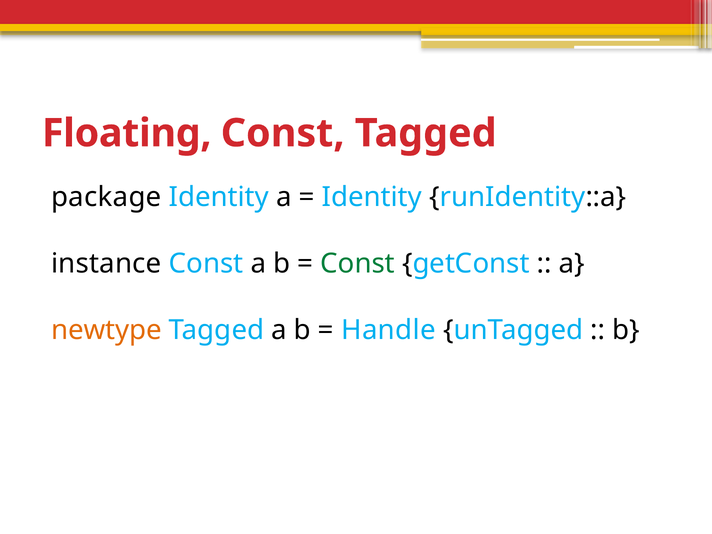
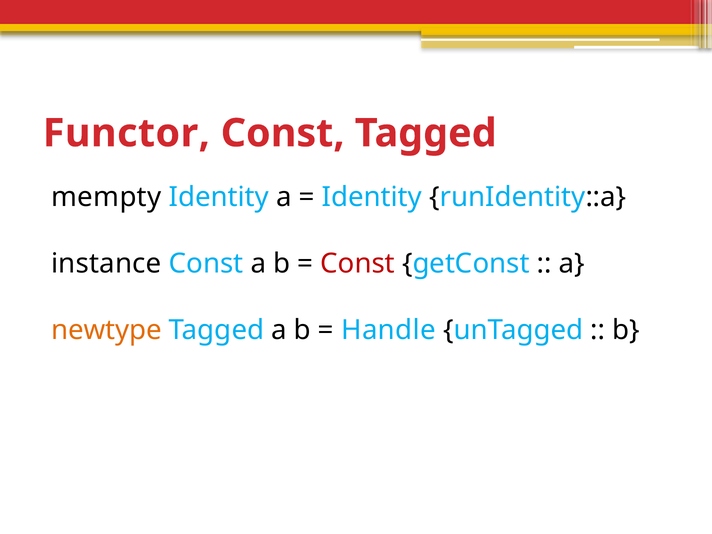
Floating: Floating -> Functor (126, 133)
package: package -> mempty (106, 197)
Const colour: green -> red (358, 264)
